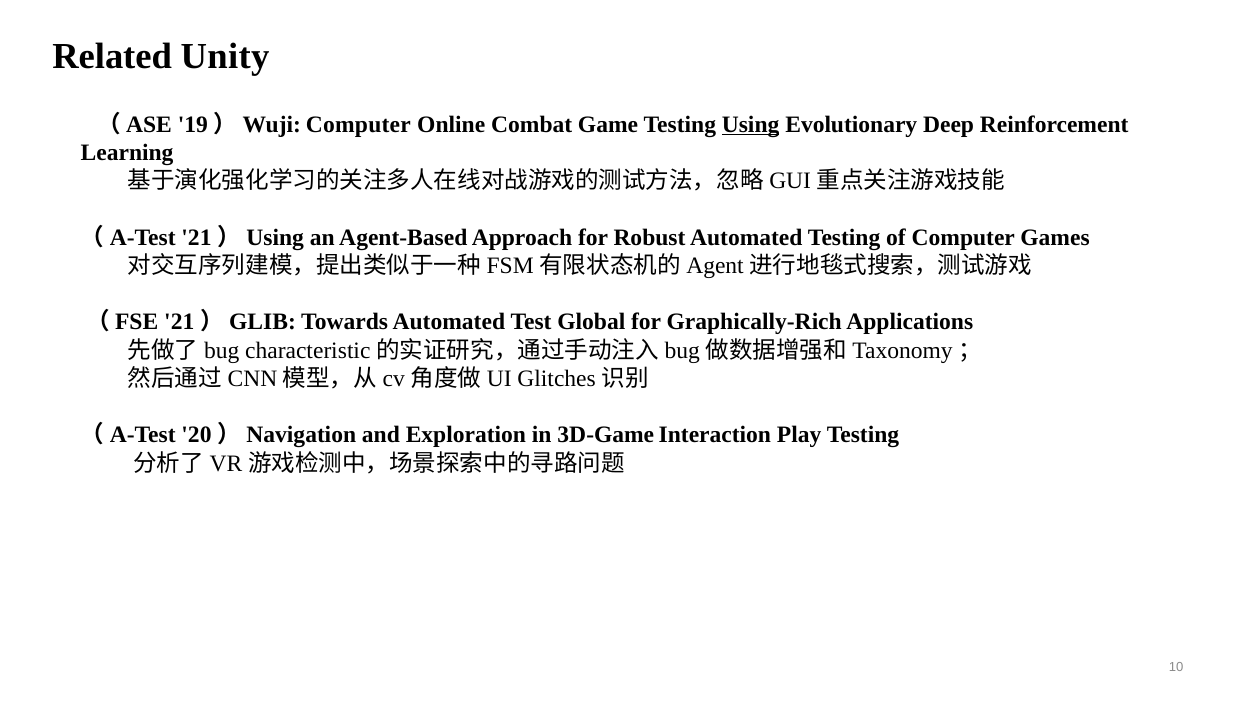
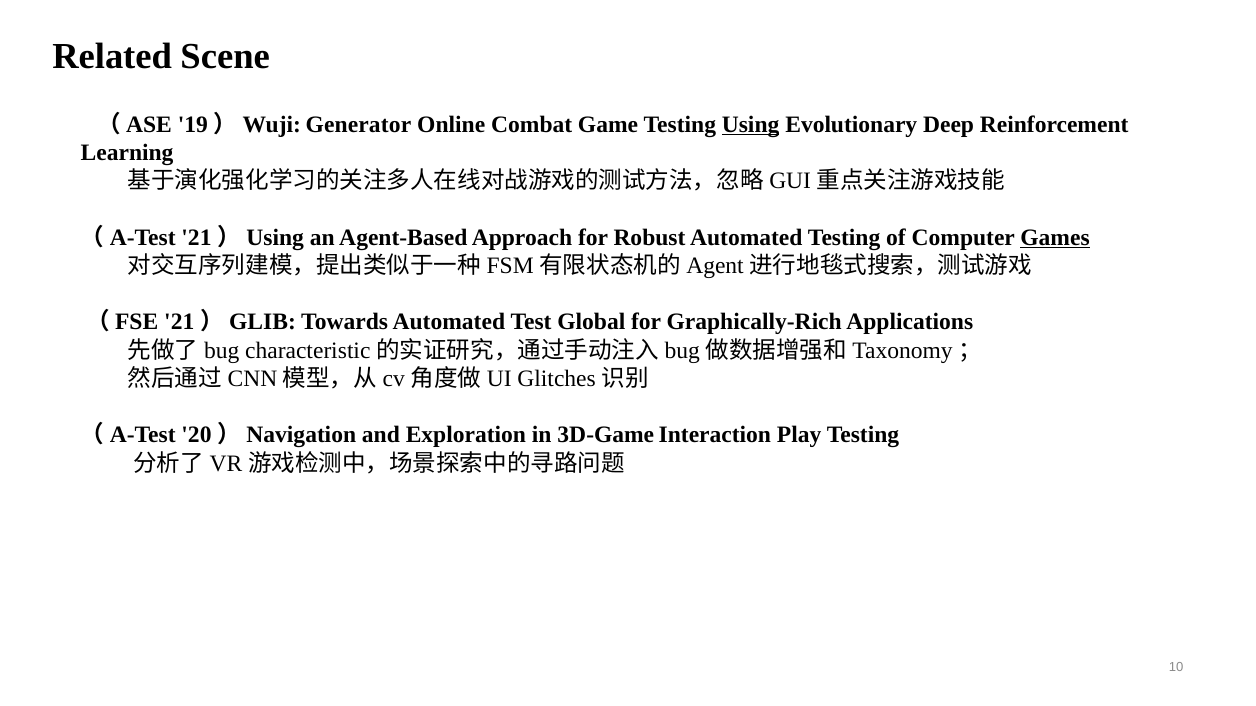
Unity: Unity -> Scene (225, 57)
19）Wuji Computer: Computer -> Generator (358, 125)
Games underline: none -> present (1055, 238)
